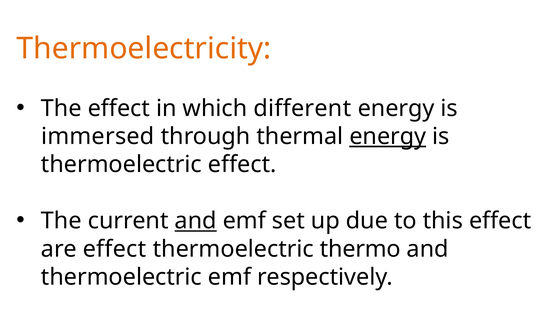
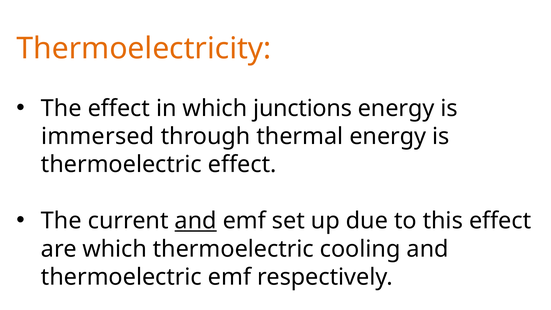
different: different -> junctions (303, 108)
energy underline: present -> none (388, 136)
are effect: effect -> which (115, 249)
thermo: thermo -> cooling (360, 249)
